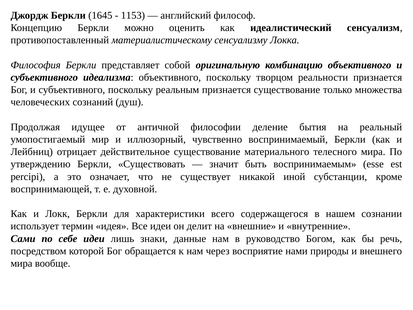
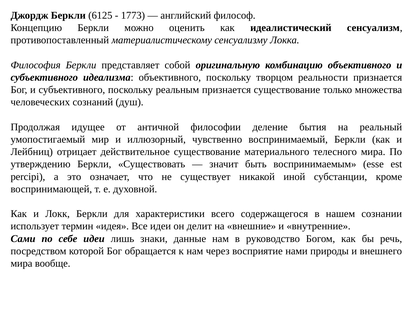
1645: 1645 -> 6125 (100, 15)
1153: 1153 -> 1773 (133, 15)
